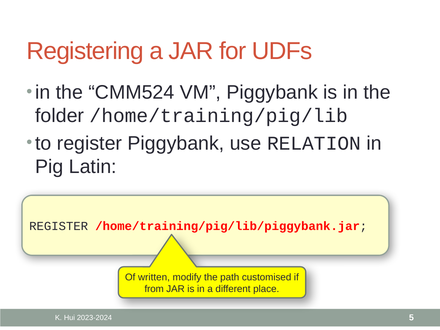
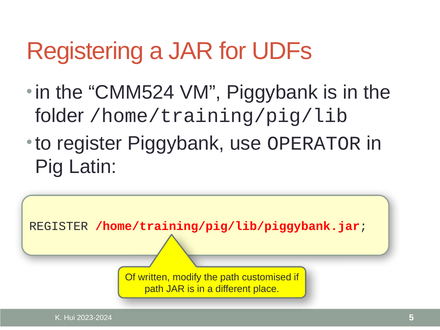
RELATION: RELATION -> OPERATOR (314, 143)
from: from -> path (154, 289)
